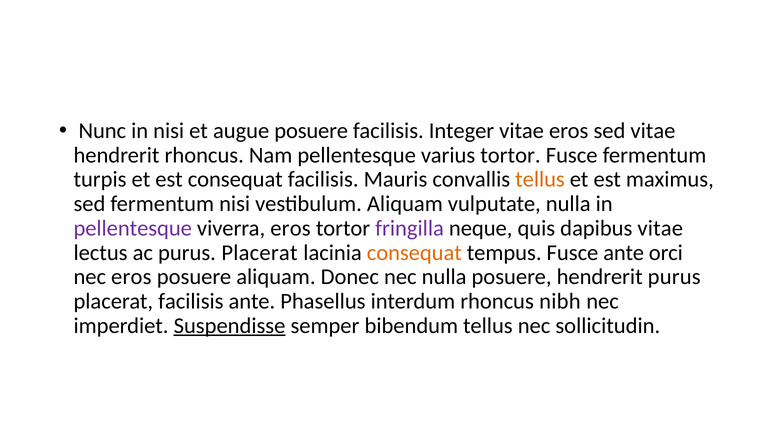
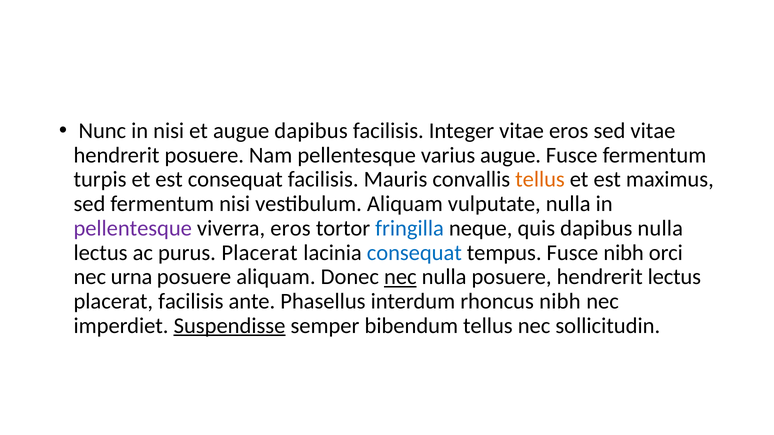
augue posuere: posuere -> dapibus (311, 131)
hendrerit rhoncus: rhoncus -> posuere (204, 155)
varius tortor: tortor -> augue (511, 155)
fringilla colour: purple -> blue (410, 228)
dapibus vitae: vitae -> nulla (660, 228)
consequat colour: orange -> blue (414, 253)
Fusce ante: ante -> nibh (624, 253)
nec eros: eros -> urna (132, 277)
nec underline: none -> present (400, 277)
hendrerit purus: purus -> lectus (674, 277)
